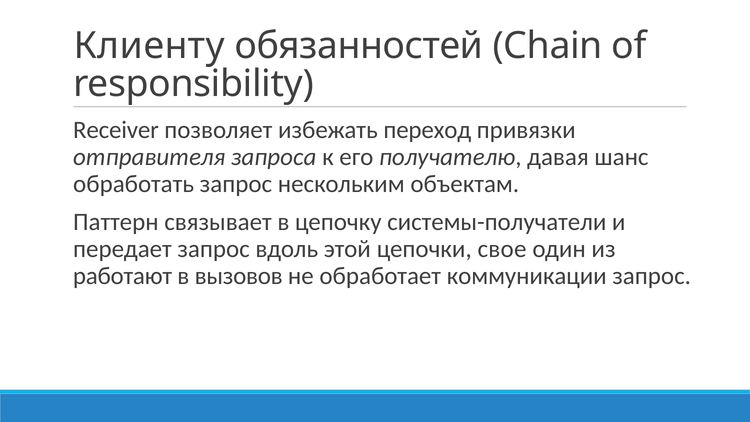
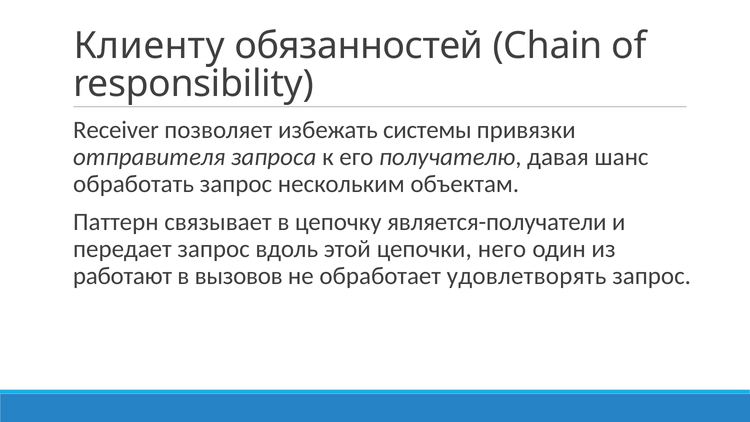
переход: переход -> системы (427, 130)
системы-получатели: системы-получатели -> является-получатели (497, 222)
свое: свое -> него (502, 249)
коммуникации: коммуникации -> удовлетворять (527, 276)
